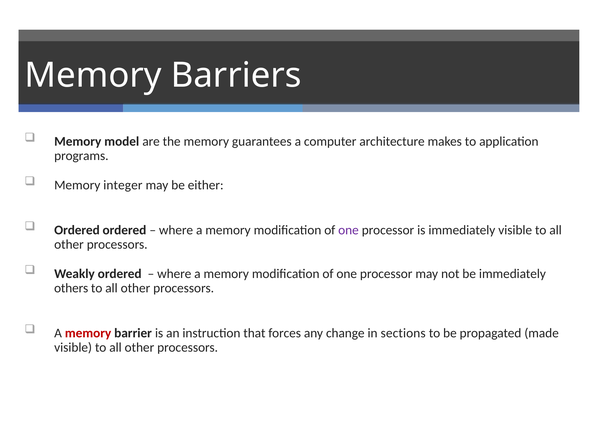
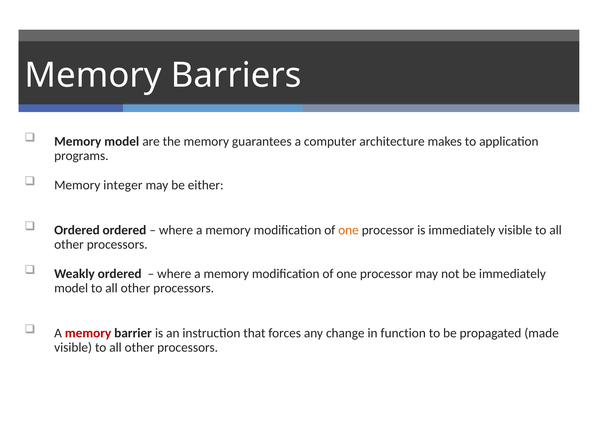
one colour: purple -> orange (348, 230)
others: others -> model (71, 288)
sections: sections -> function (403, 334)
